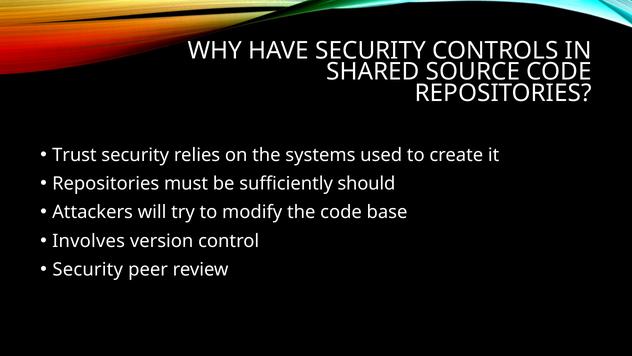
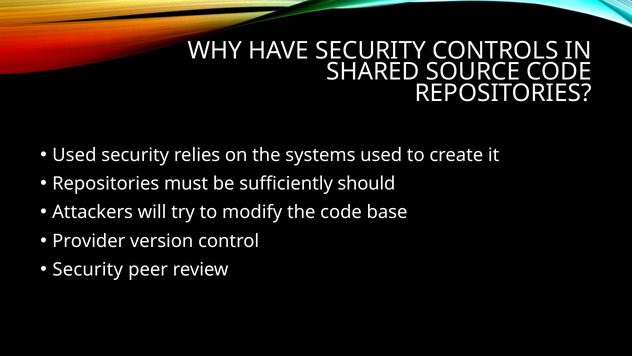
Trust: Trust -> Used (74, 155)
Involves: Involves -> Provider (89, 241)
